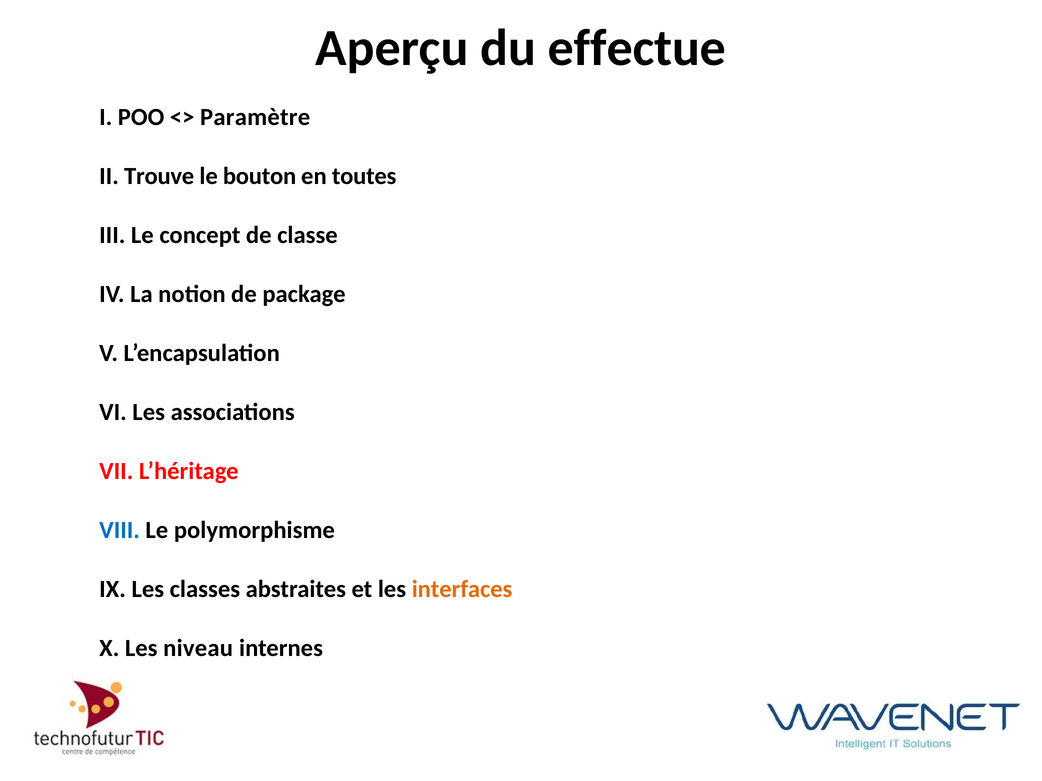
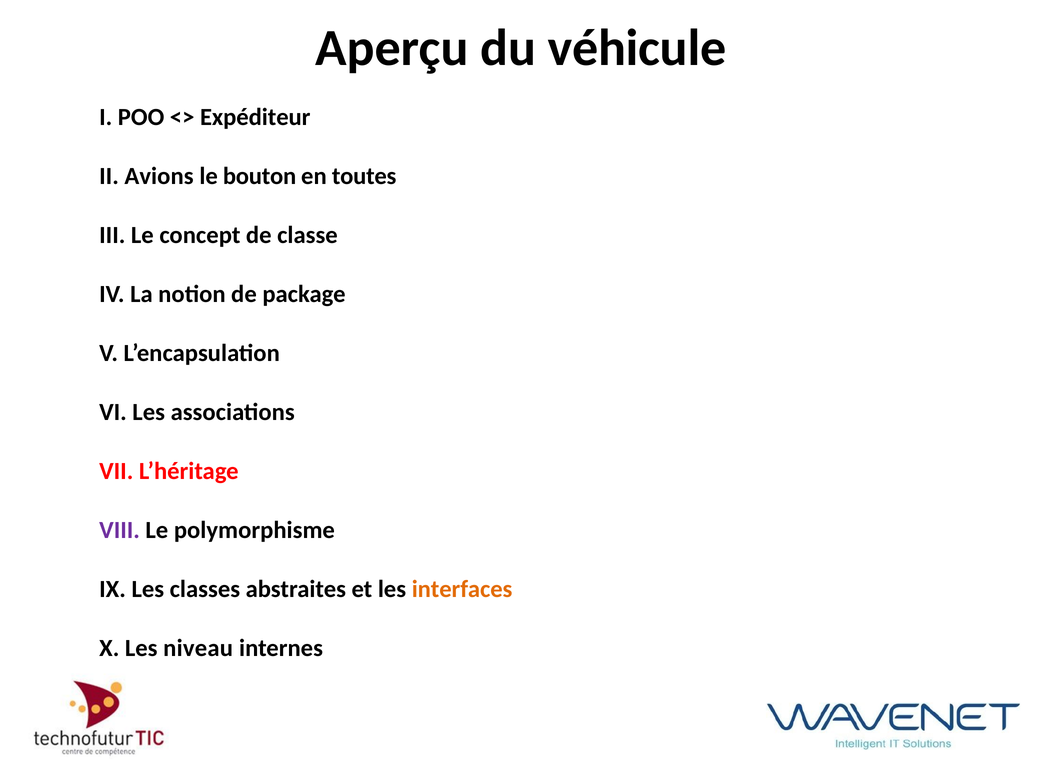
effectue: effectue -> véhicule (637, 48)
Paramètre: Paramètre -> Expéditeur (255, 117)
Trouve: Trouve -> Avions (159, 176)
VIII colour: blue -> purple (120, 531)
